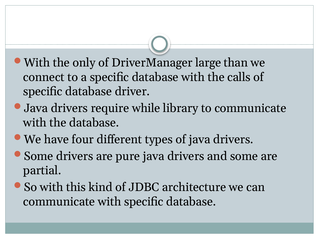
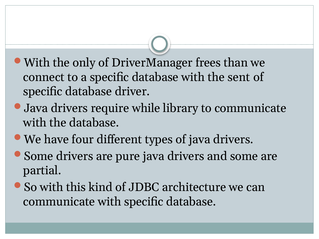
large: large -> frees (208, 63)
calls: calls -> sent (239, 77)
